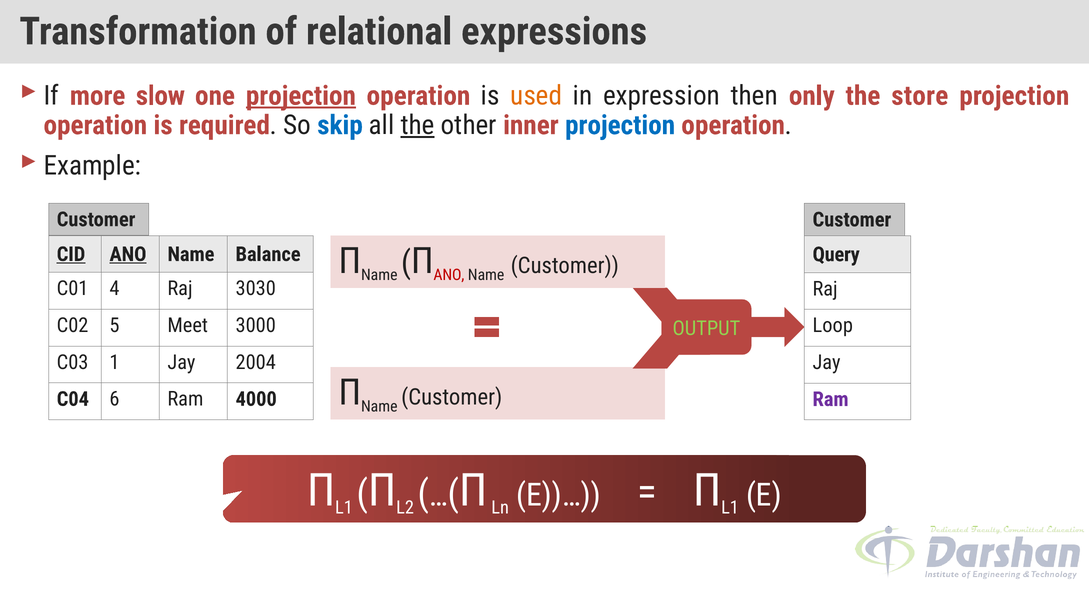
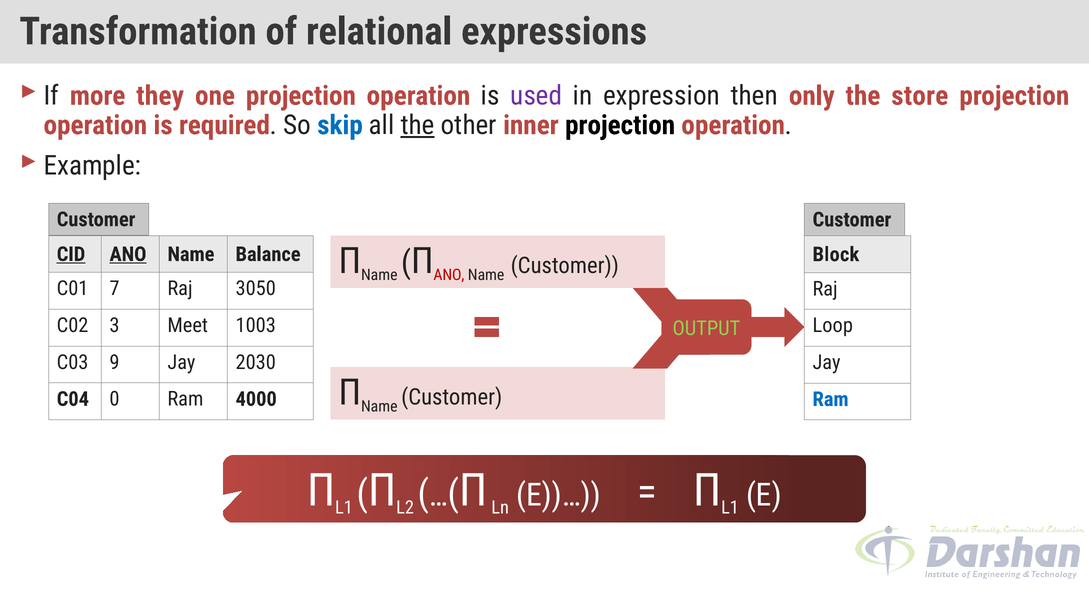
slow: slow -> they (160, 96)
projection underline: present -> none (301, 96)
used colour: orange -> purple (536, 96)
projection colour: blue -> black (620, 125)
Query: Query -> Block (836, 254)
4: 4 -> 7 (115, 289)
3030: 3030 -> 3050 (256, 289)
5: 5 -> 3 (115, 325)
3000: 3000 -> 1003 (256, 325)
1: 1 -> 9 (115, 362)
2004: 2004 -> 2030 (256, 362)
6: 6 -> 0 (115, 399)
Ram colour: purple -> blue (831, 399)
